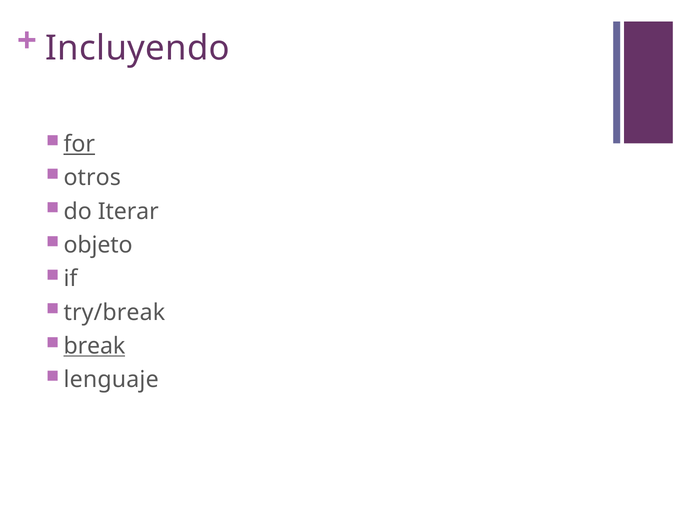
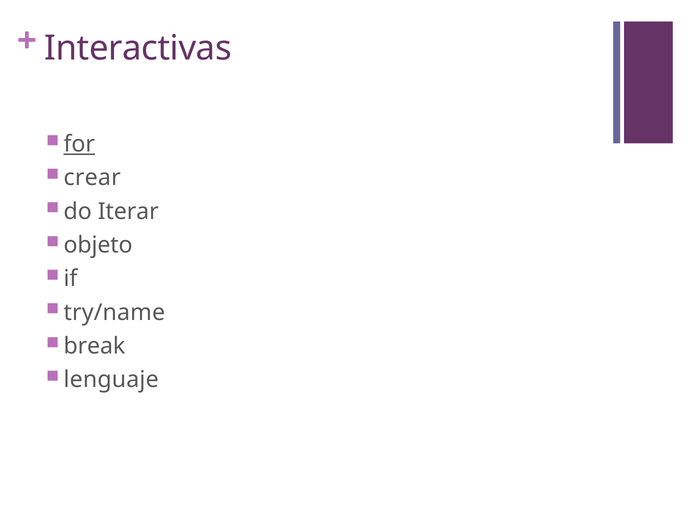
Incluyendo: Incluyendo -> Interactivas (138, 48)
otros: otros -> crear (92, 178)
try/break: try/break -> try/name (114, 312)
break underline: present -> none (94, 346)
